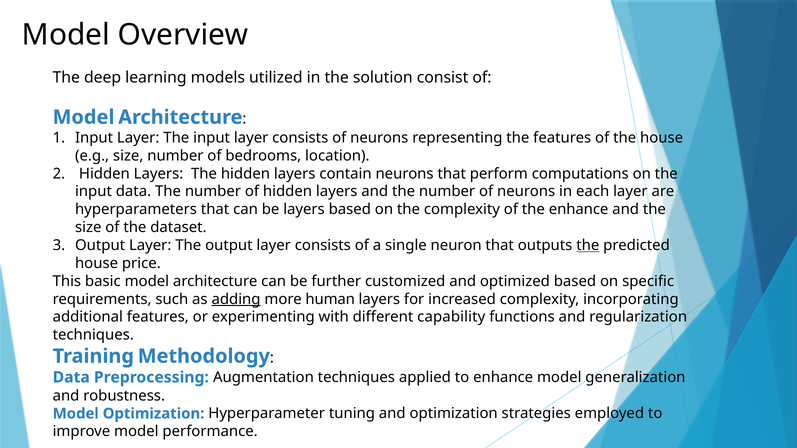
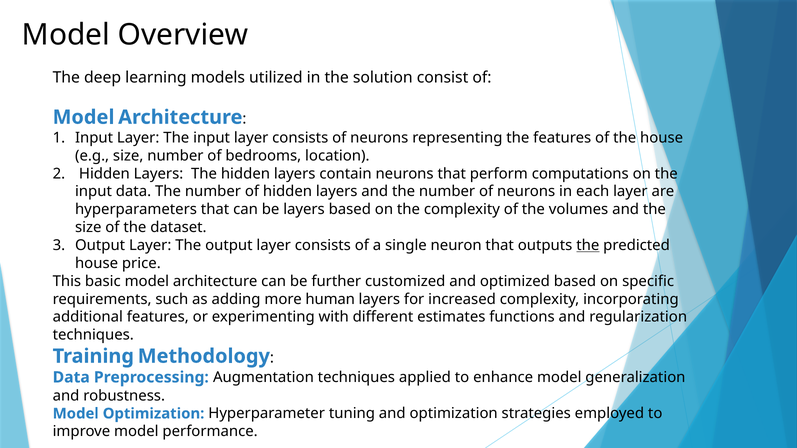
the enhance: enhance -> volumes (579, 210)
adding underline: present -> none (236, 299)
capability: capability -> estimates (451, 317)
